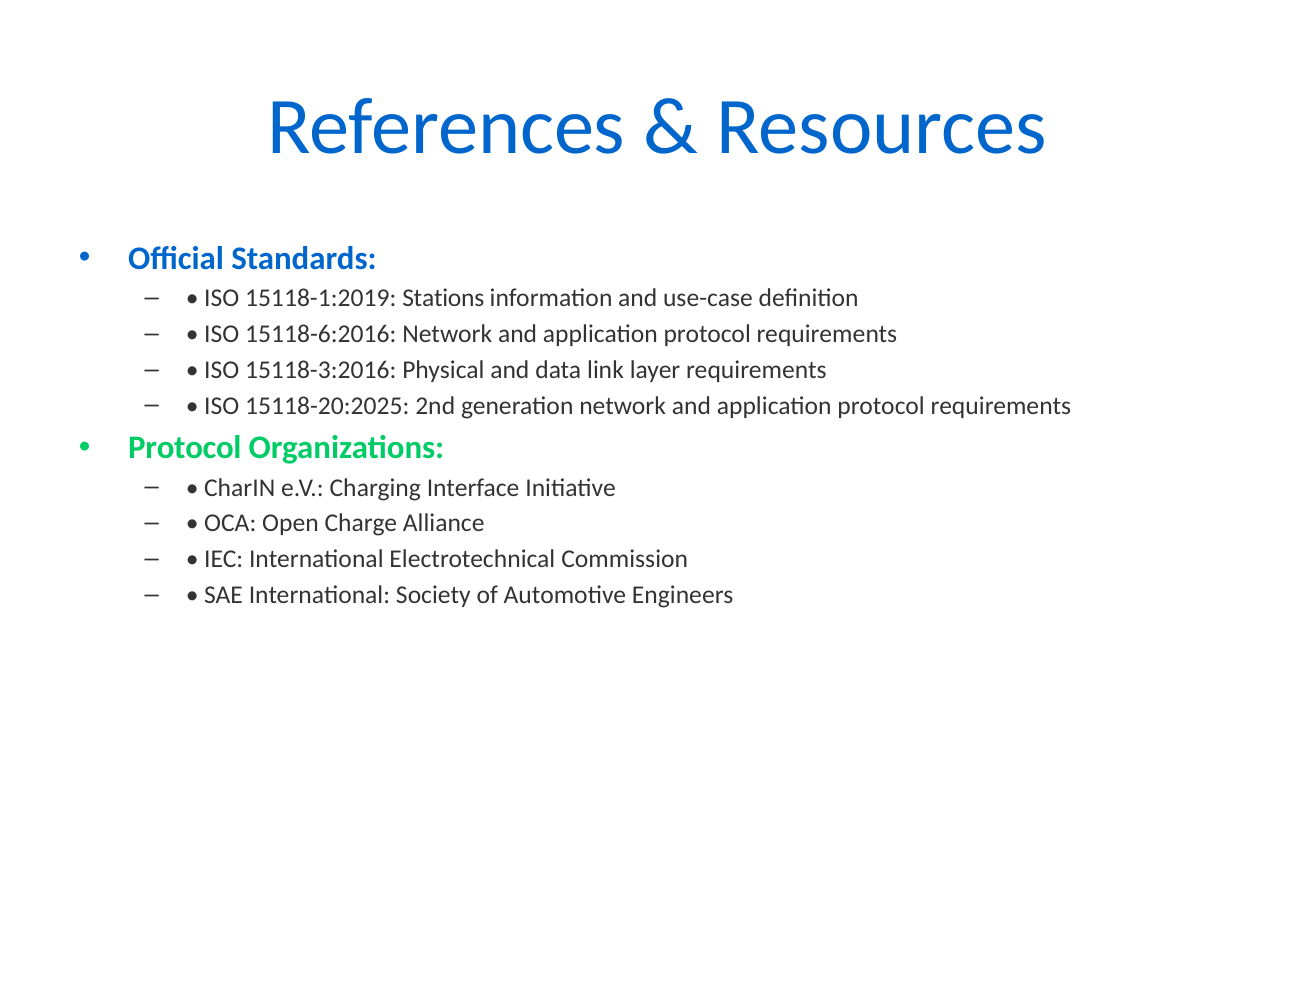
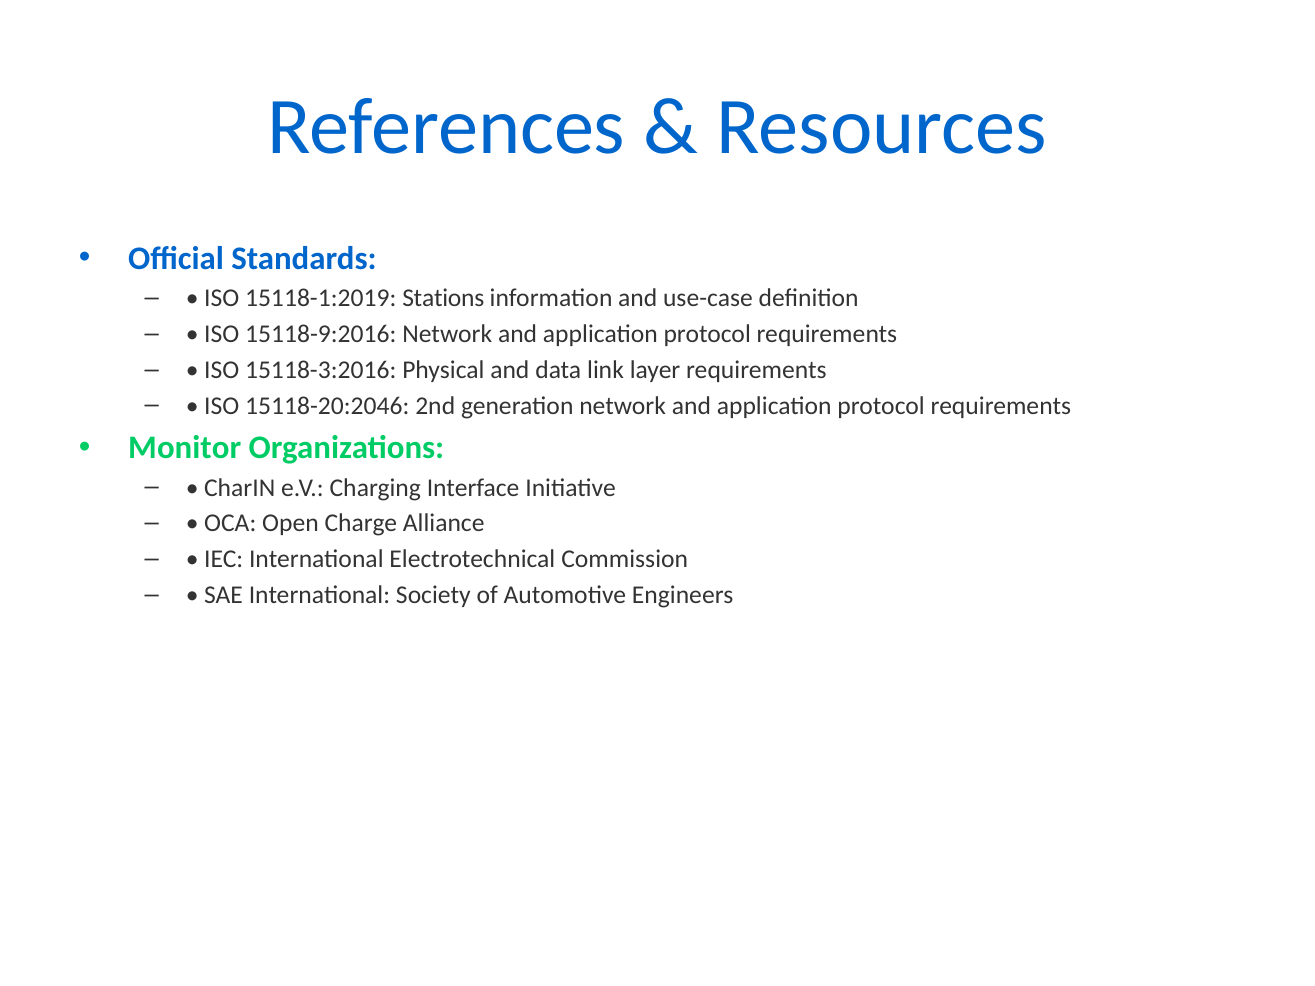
15118-6:2016: 15118-6:2016 -> 15118-9:2016 (321, 334)
15118-20:2025: 15118-20:2025 -> 15118-20:2046 (327, 406)
Protocol: Protocol -> Monitor (185, 448)
